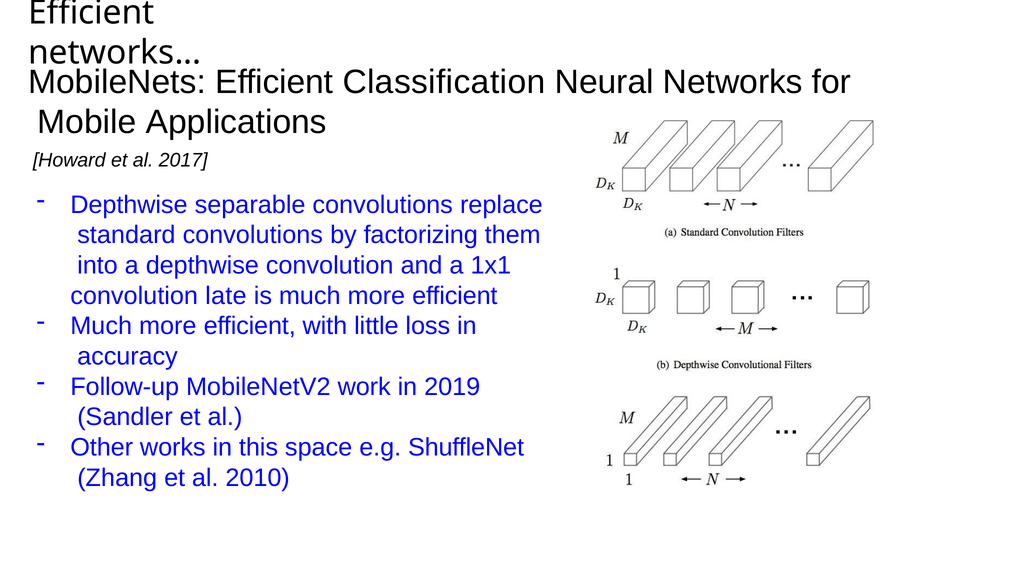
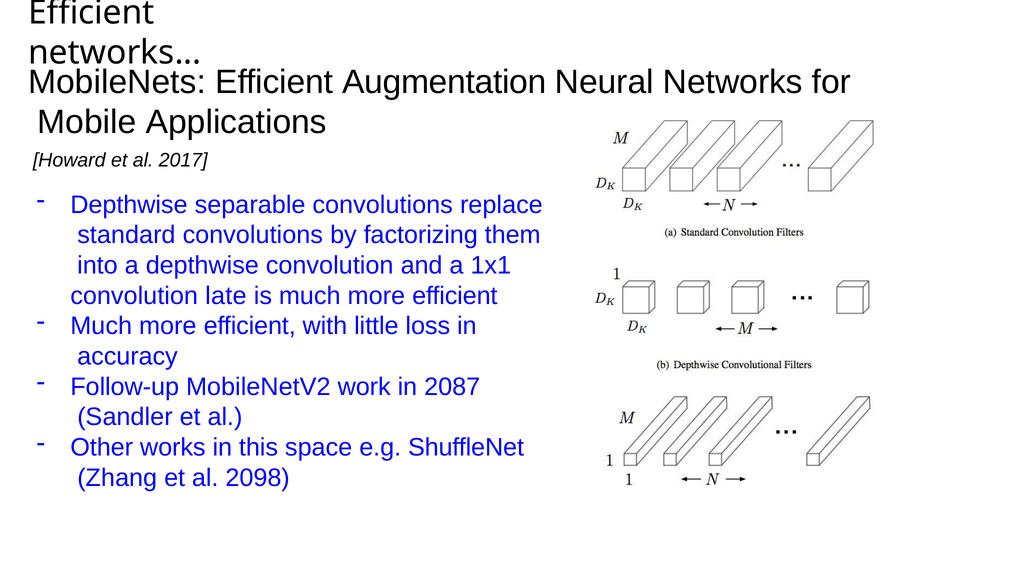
Classification: Classification -> Augmentation (444, 82)
2019: 2019 -> 2087 (452, 387)
2010: 2010 -> 2098 (258, 478)
